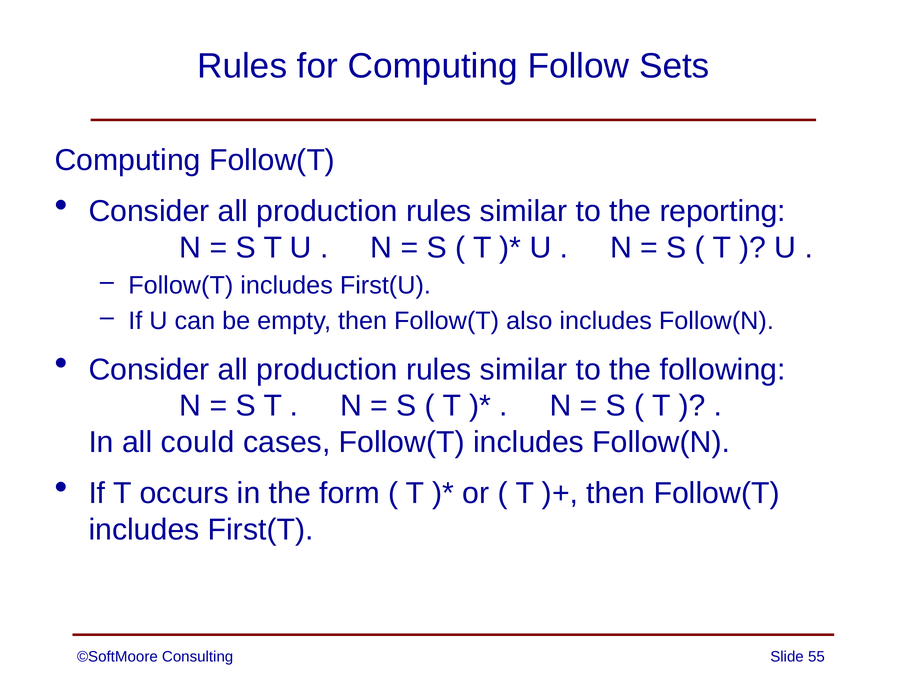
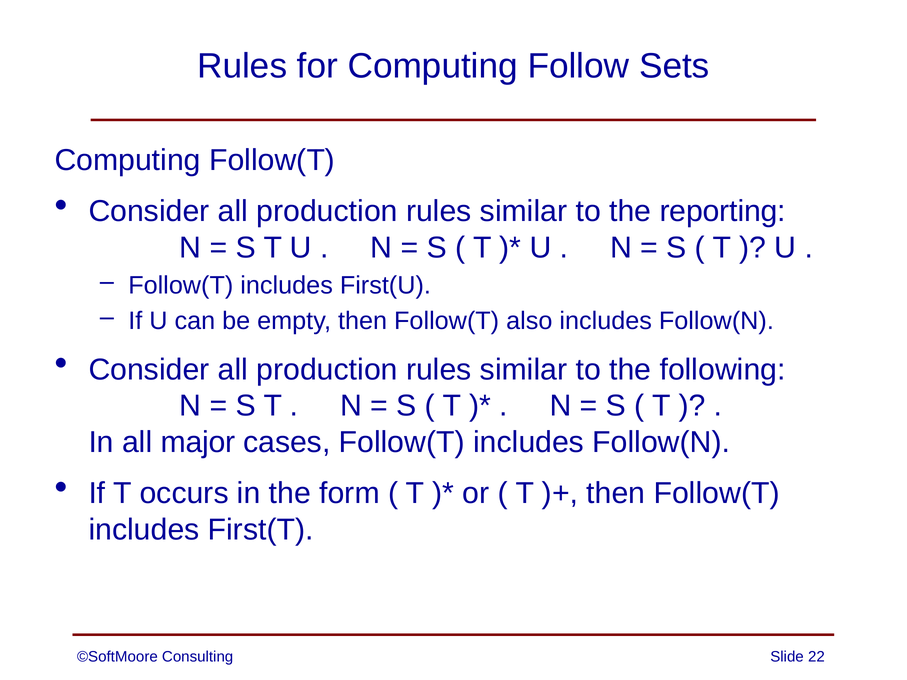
could: could -> major (198, 442)
55: 55 -> 22 (816, 657)
